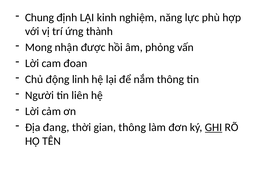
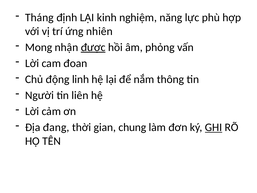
Chung: Chung -> Tháng (39, 18)
thành: thành -> nhiên (99, 31)
được underline: none -> present (93, 47)
gian thông: thông -> chung (132, 127)
